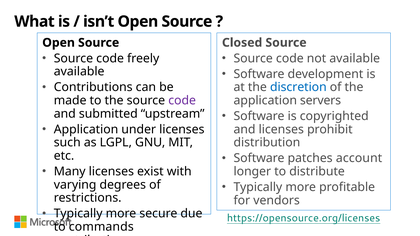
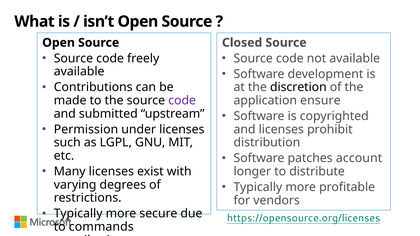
discretion colour: blue -> black (298, 87)
servers: servers -> ensure (320, 101)
Application: Application -> Permission (86, 129)
